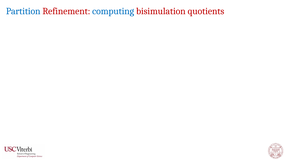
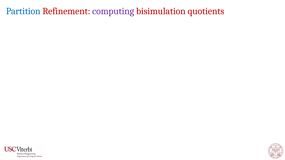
computing colour: blue -> purple (113, 11)
